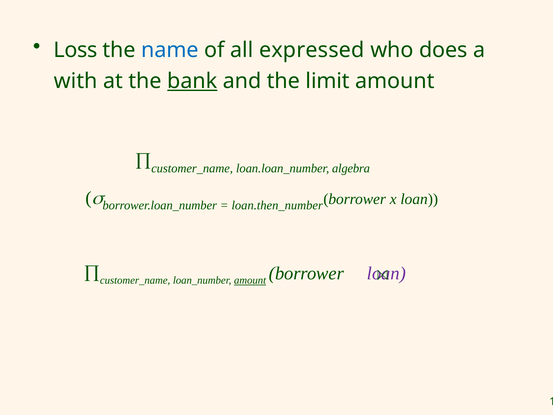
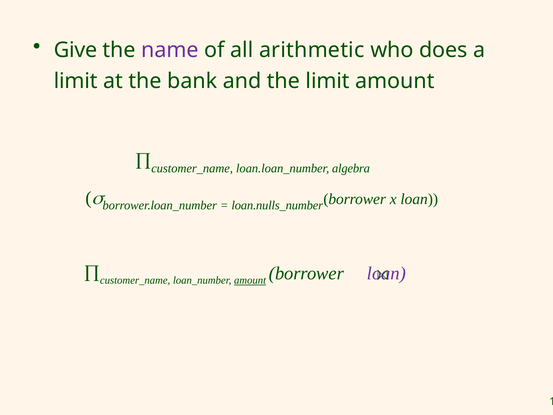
Loss: Loss -> Give (76, 50)
name colour: blue -> purple (170, 50)
expressed: expressed -> arithmetic (312, 50)
with: with -> limit (76, 81)
bank underline: present -> none (192, 81)
loan.then_number: loan.then_number -> loan.nulls_number (277, 205)
